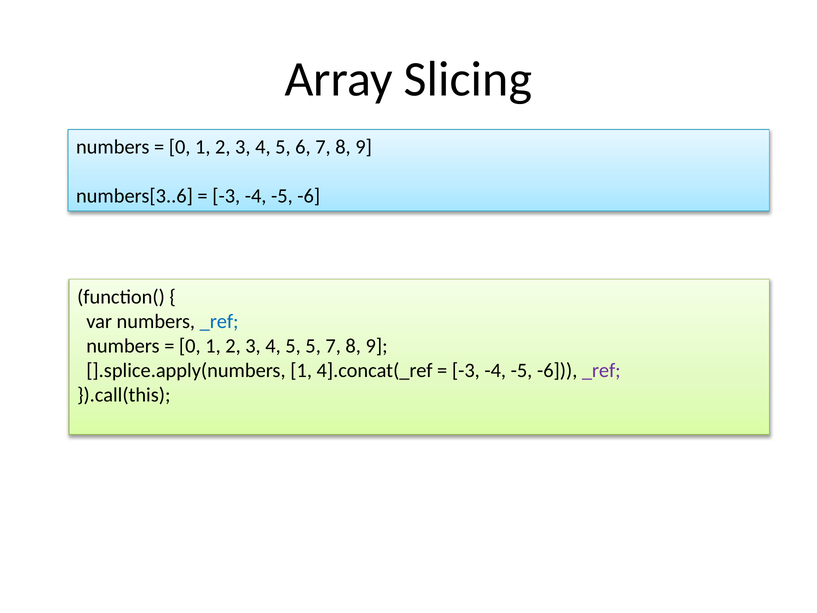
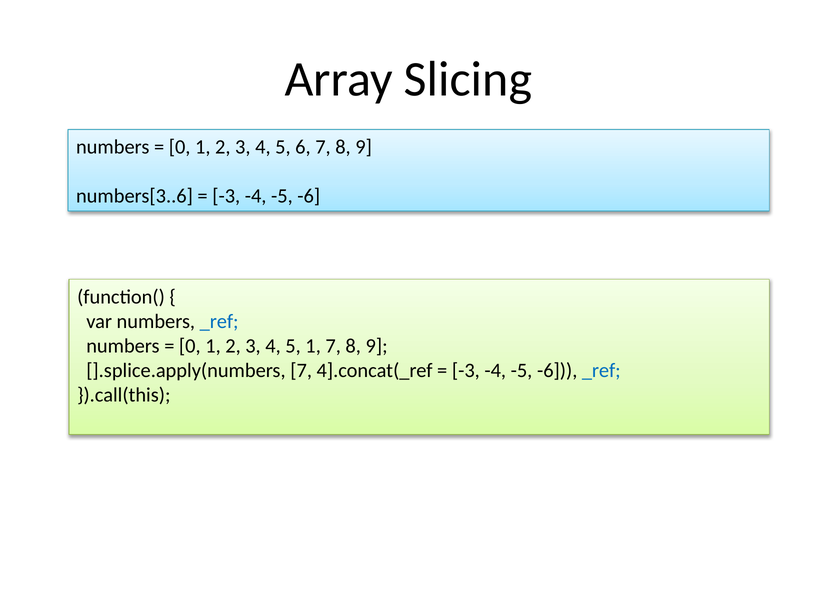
5 5: 5 -> 1 (313, 346)
].splice.apply(numbers 1: 1 -> 7 (301, 370)
_ref colour: purple -> blue (601, 370)
